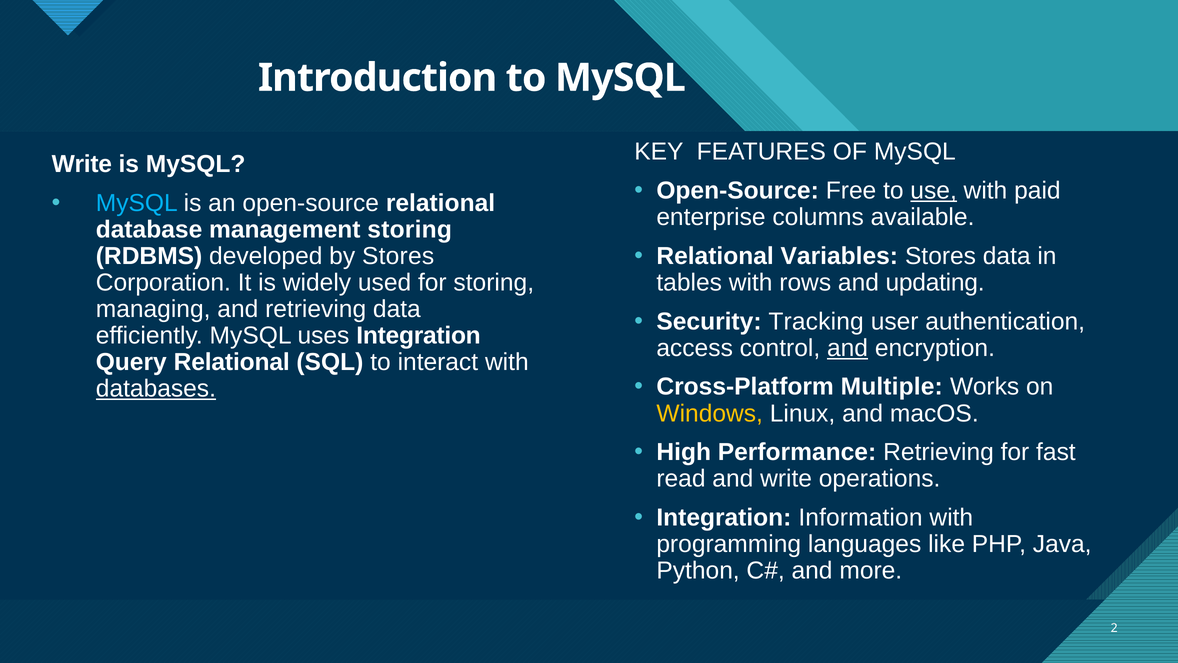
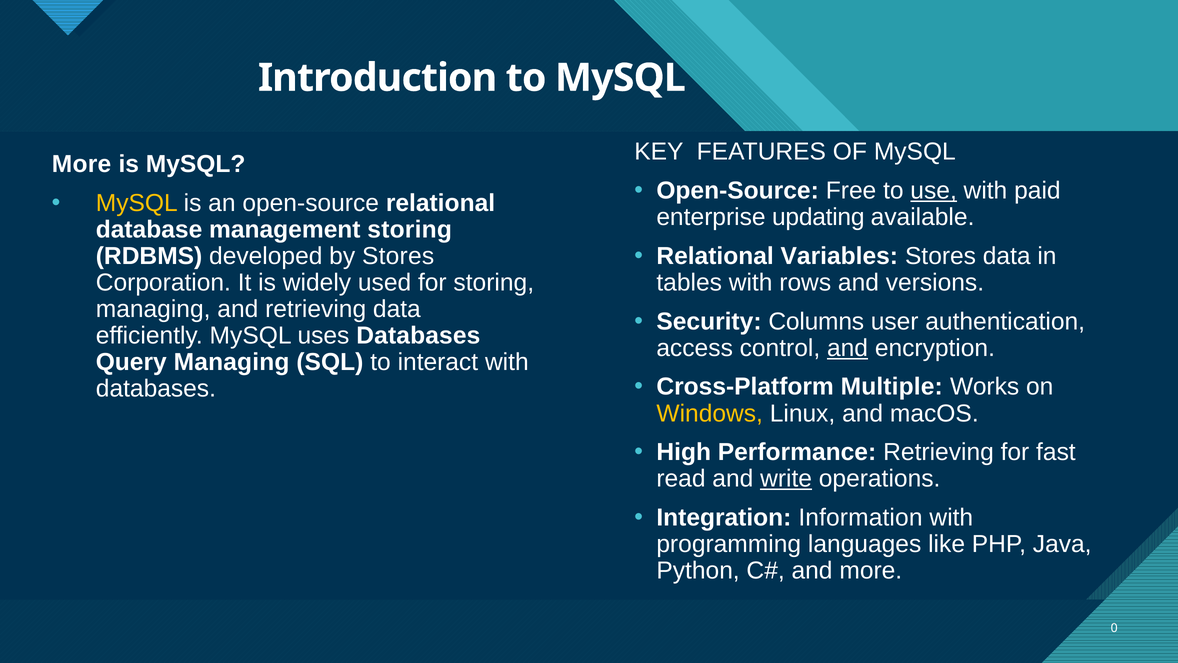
Write: Write -> More (82, 164)
MySQL colour: light blue -> yellow (137, 203)
columns: columns -> updating (818, 217)
updating: updating -> versions (935, 282)
Tracking: Tracking -> Columns (816, 321)
uses Integration: Integration -> Databases (418, 335)
Query Relational: Relational -> Managing (232, 362)
databases underline: present -> none (156, 388)
write underline: none -> present (786, 479)
2: 2 -> 0 (1114, 628)
